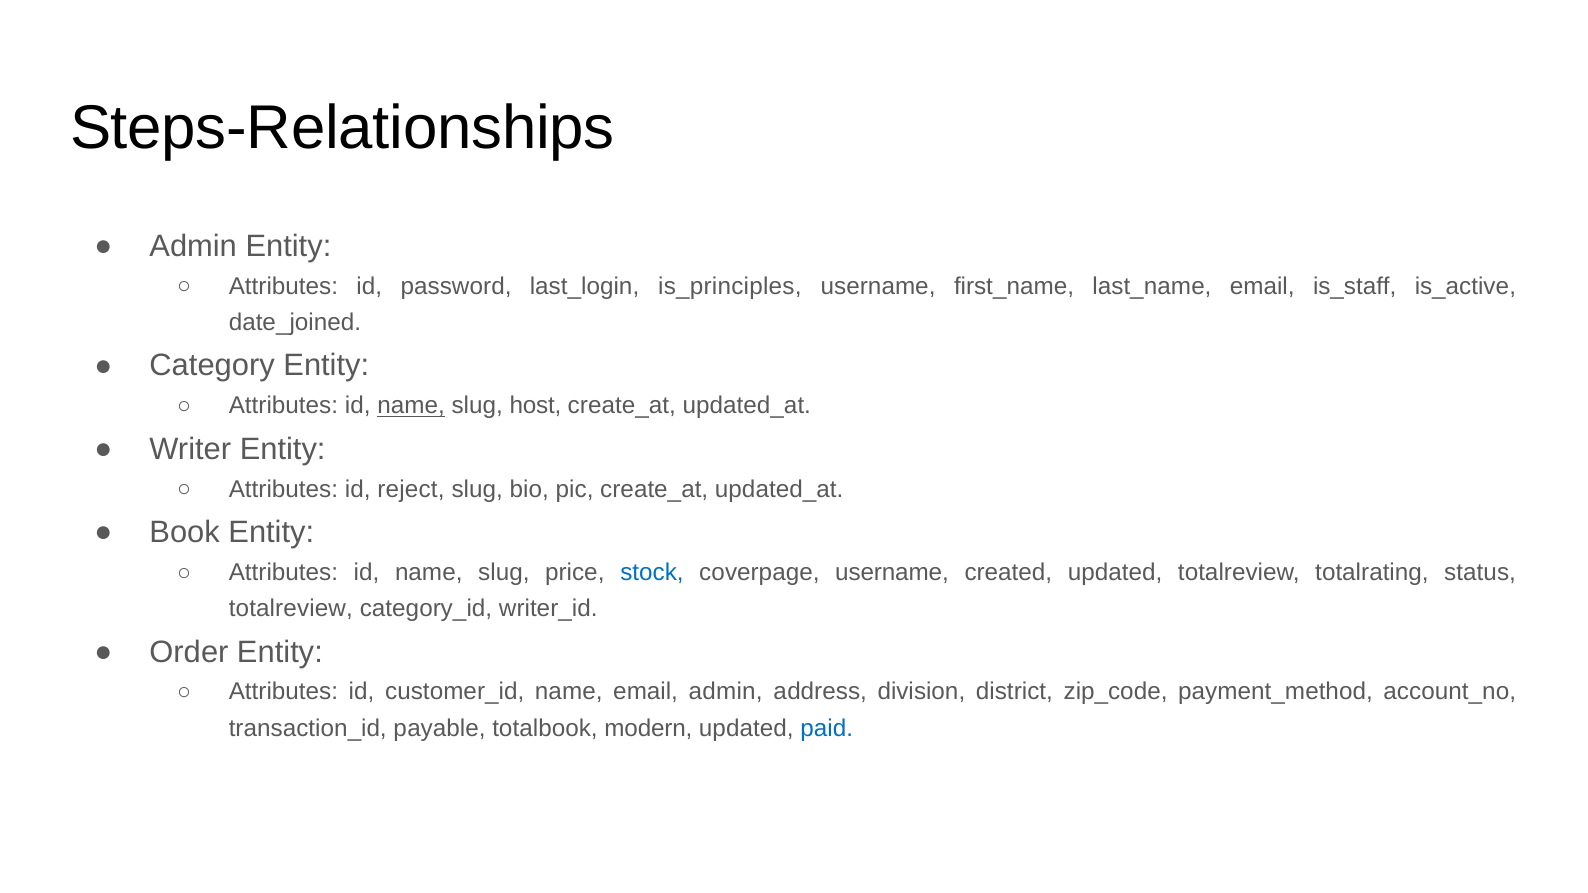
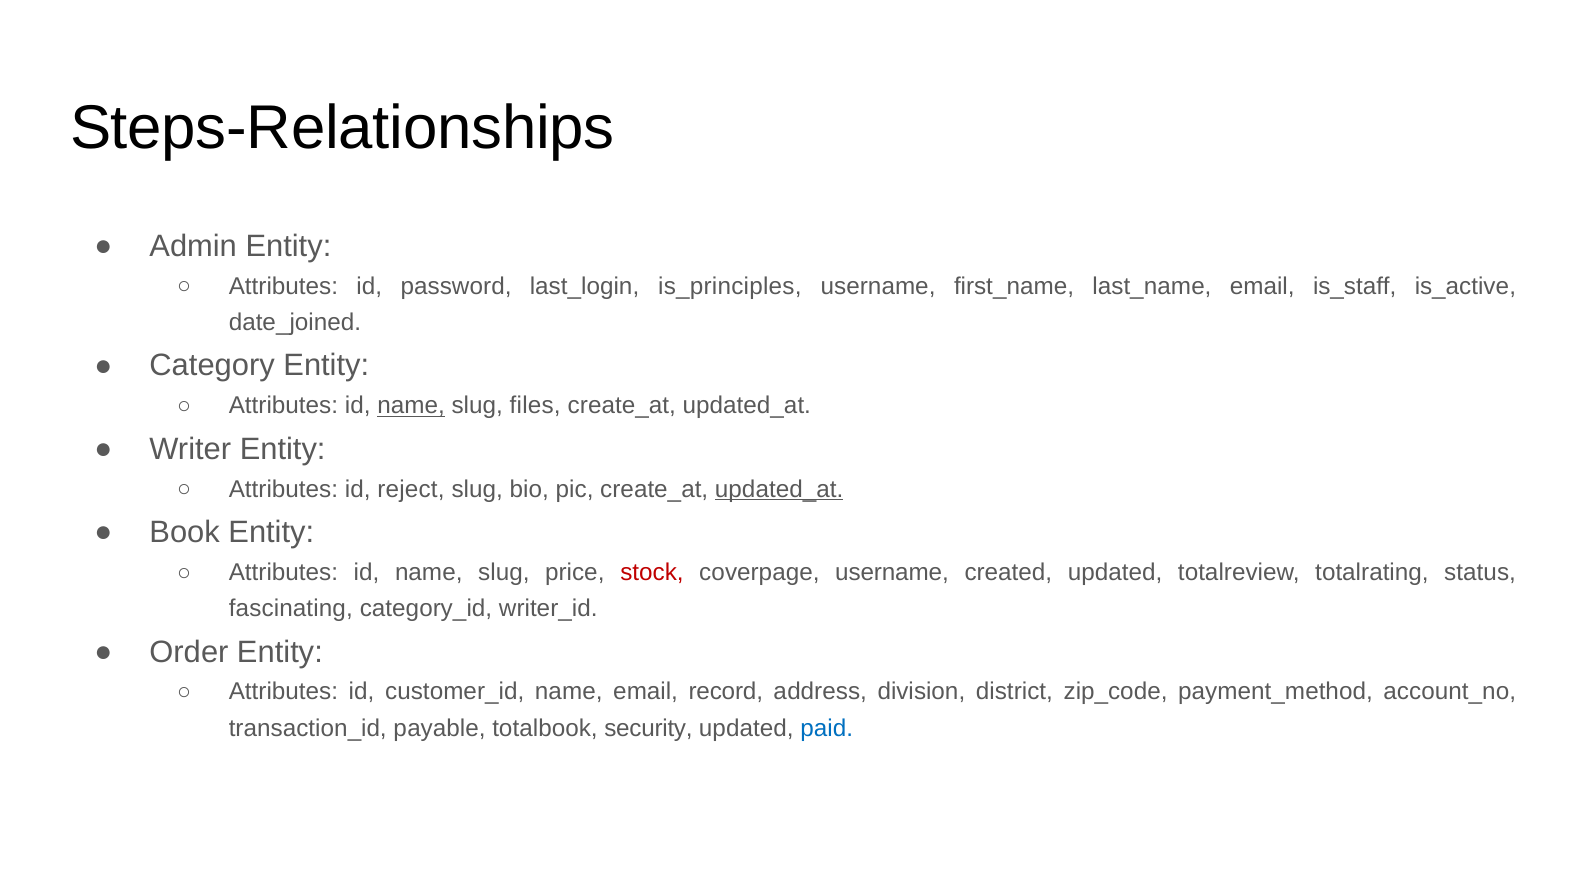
host: host -> files (535, 406)
updated_at underline: none -> present (779, 489)
stock colour: blue -> red (652, 572)
totalreview: totalreview -> fascinating (291, 609)
email admin: admin -> record (726, 692)
modern: modern -> security (648, 729)
